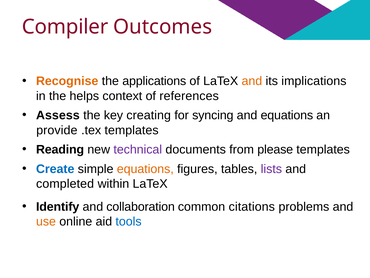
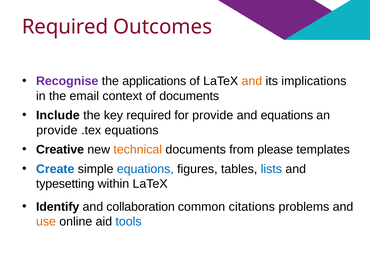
Compiler: Compiler -> Required (65, 27)
Recognise colour: orange -> purple (67, 81)
helps: helps -> email (84, 96)
of references: references -> documents (189, 96)
Assess: Assess -> Include (58, 115)
key creating: creating -> required (149, 115)
for syncing: syncing -> provide (213, 115)
.tex templates: templates -> equations (132, 130)
Reading: Reading -> Creative (60, 149)
technical colour: purple -> orange (138, 149)
equations colour: orange -> blue (145, 169)
lists colour: purple -> blue (271, 169)
completed: completed -> typesetting (65, 183)
